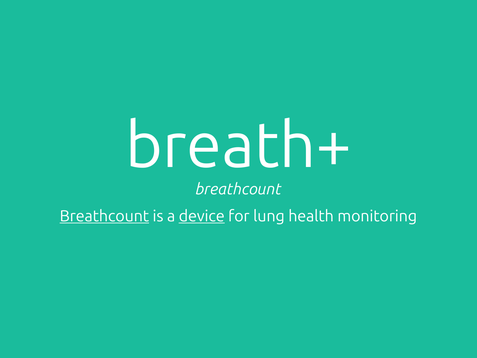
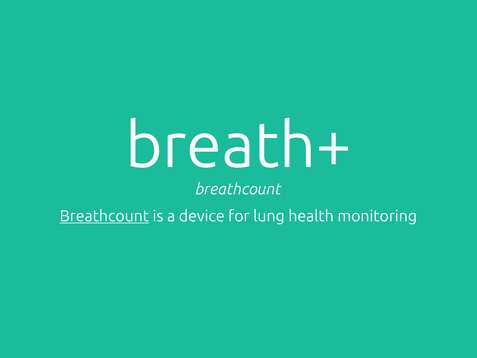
device underline: present -> none (202, 216)
